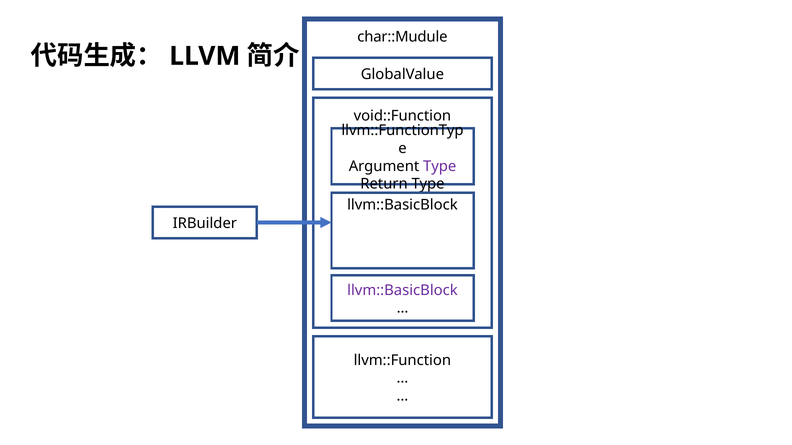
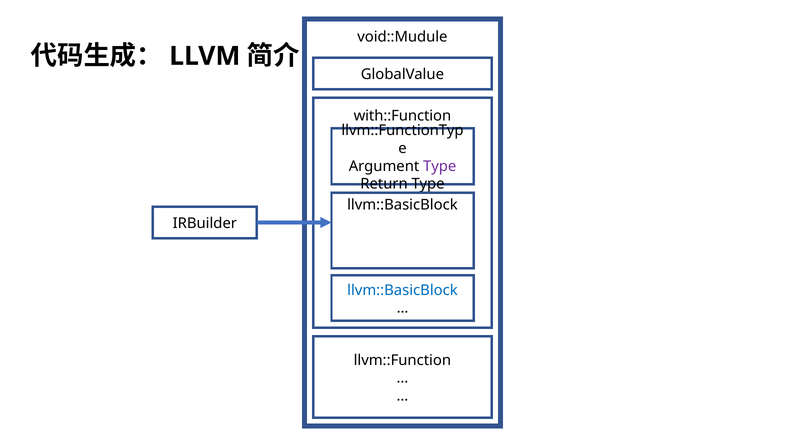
char::Mudule: char::Mudule -> void::Mudule (402, 37)
void::Function: void::Function -> with::Function (402, 116)
llvm::BasicBlock colour: purple -> blue (402, 290)
